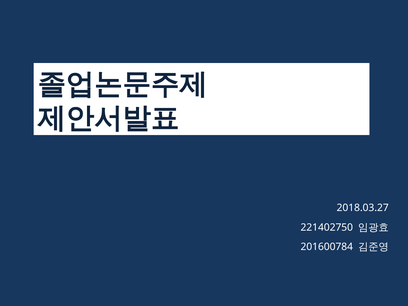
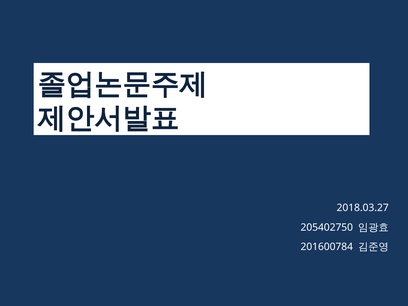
221402750: 221402750 -> 205402750 (327, 227)
